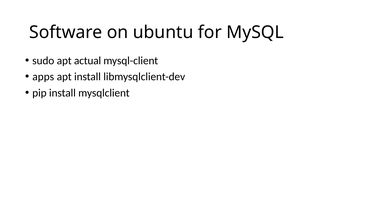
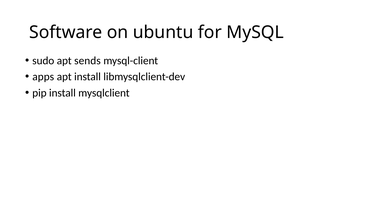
actual: actual -> sends (87, 60)
